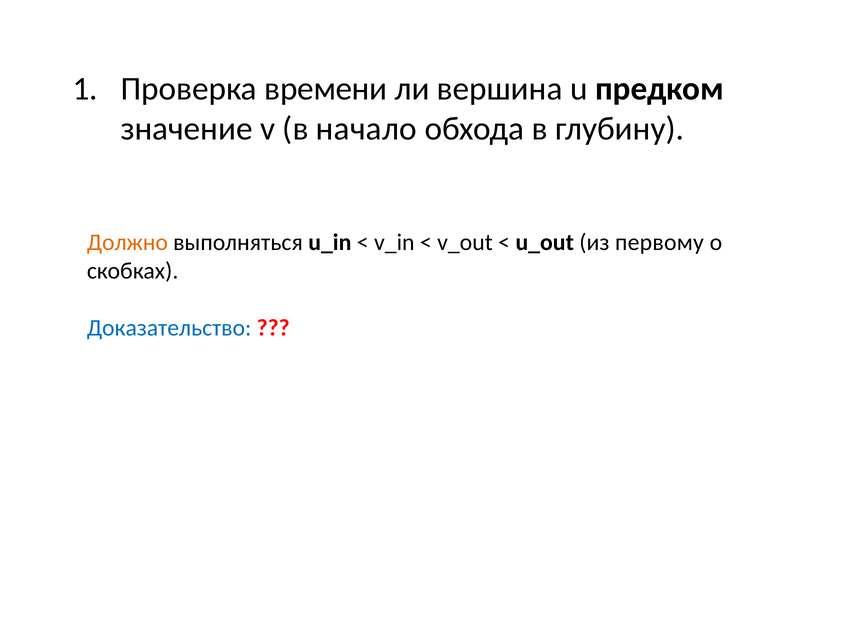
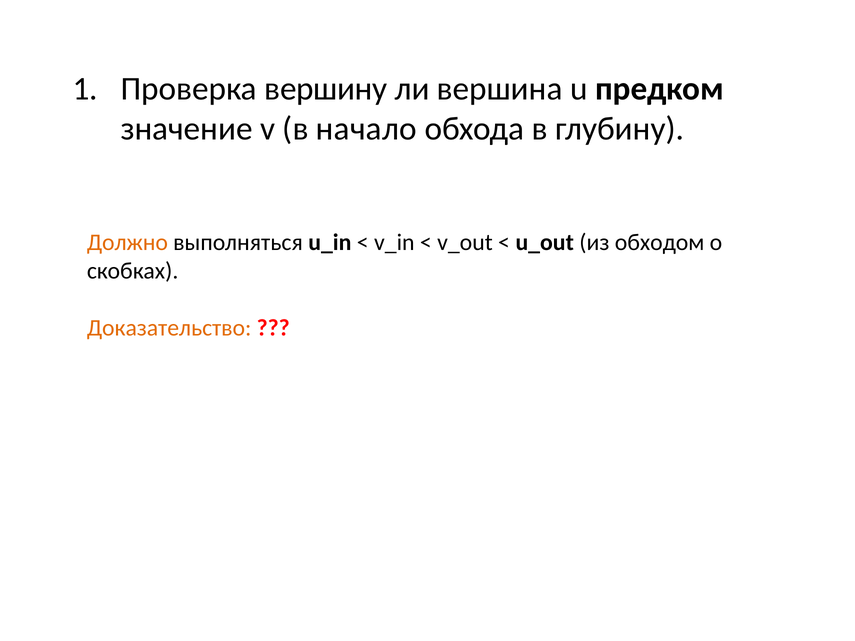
времени: времени -> вершину (326, 89)
первому: первому -> обходом (660, 242)
Доказательство colour: blue -> orange (169, 328)
